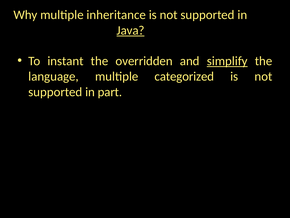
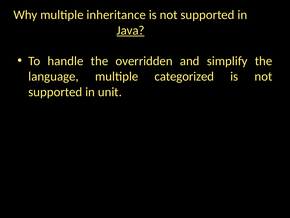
instant: instant -> handle (65, 61)
simplify underline: present -> none (227, 61)
part: part -> unit (110, 92)
